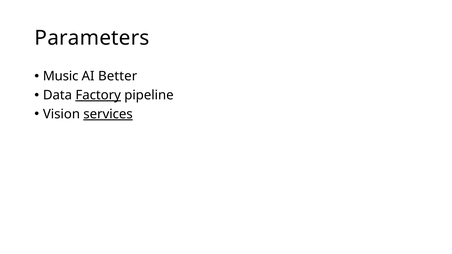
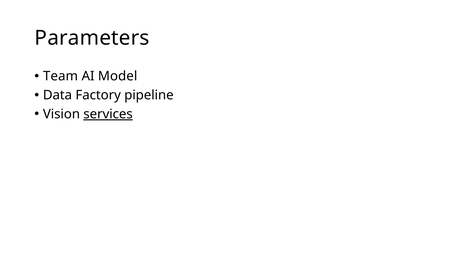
Music: Music -> Team (61, 76)
Better: Better -> Model (118, 76)
Factory underline: present -> none (98, 95)
